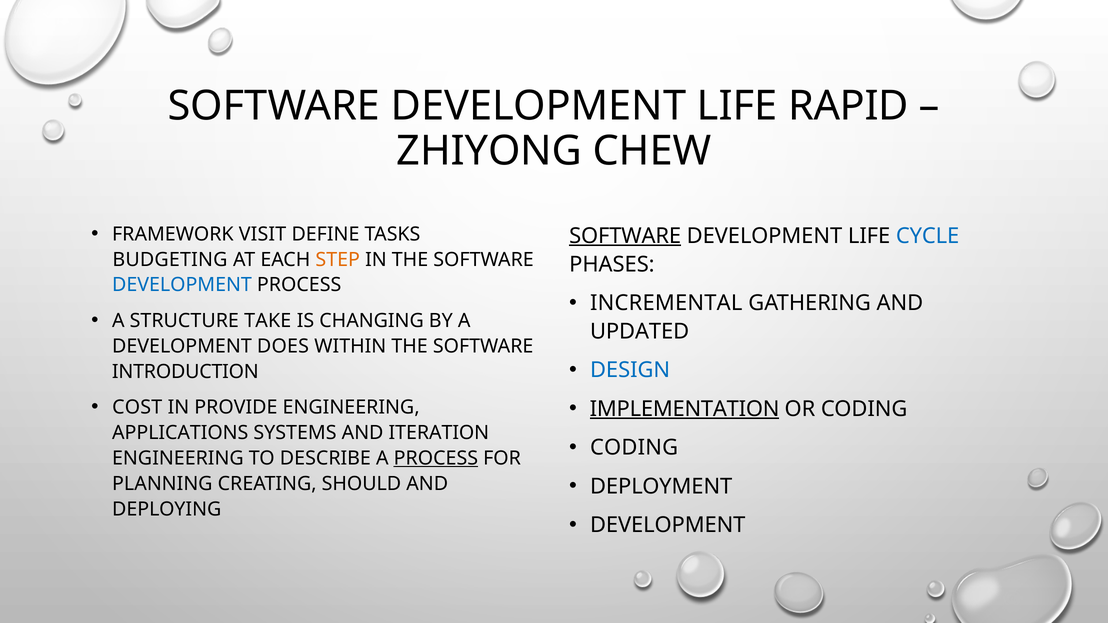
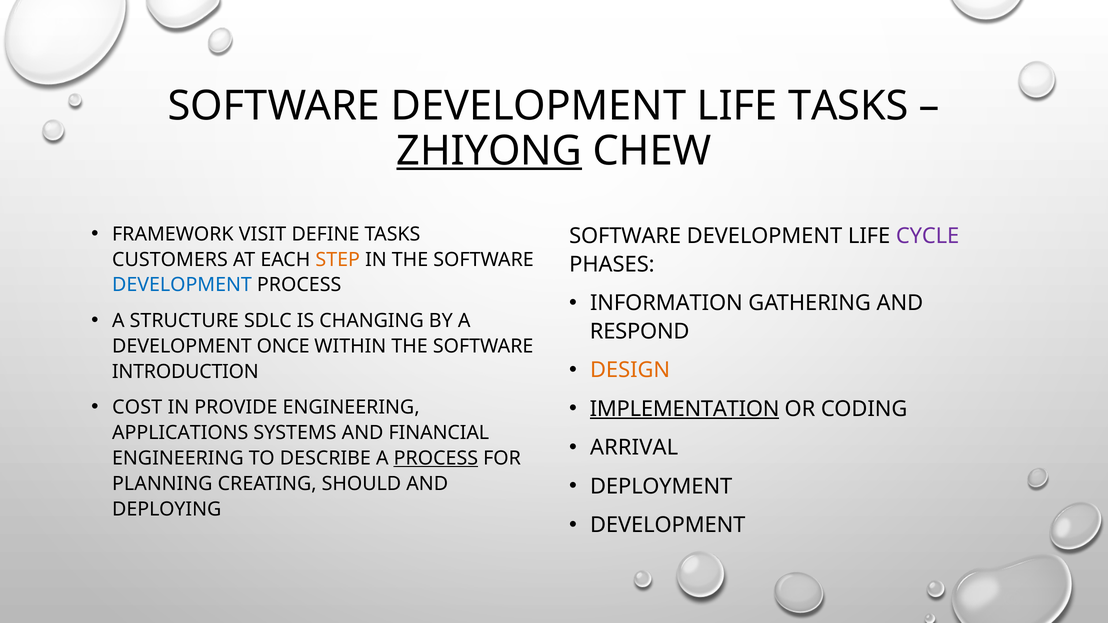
LIFE RAPID: RAPID -> TASKS (848, 106)
ZHIYONG underline: none -> present (489, 151)
SOFTWARE underline: present -> none (625, 236)
CYCLE colour: blue -> purple (928, 236)
BUDGETING: BUDGETING -> CUSTOMERS (170, 260)
INCREMENTAL: INCREMENTAL -> INFORMATION (666, 303)
TAKE: TAKE -> SDLC (268, 321)
UPDATED: UPDATED -> RESPOND (640, 332)
DOES: DOES -> ONCE (283, 346)
DESIGN colour: blue -> orange (630, 370)
ITERATION: ITERATION -> FINANCIAL (439, 433)
CODING: CODING -> ARRIVAL (634, 448)
